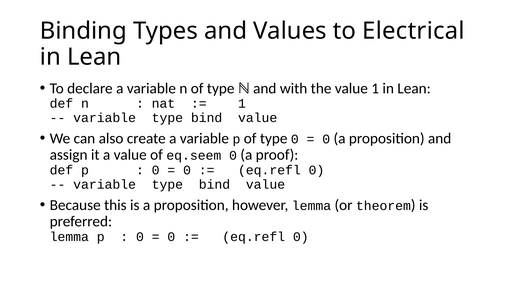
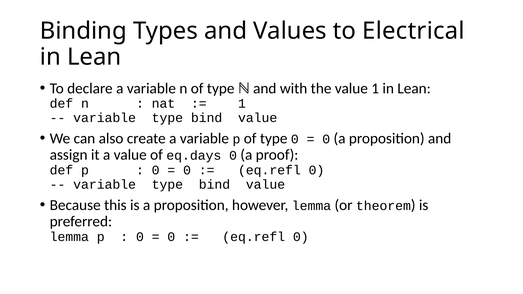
eq.seem: eq.seem -> eq.days (194, 156)
